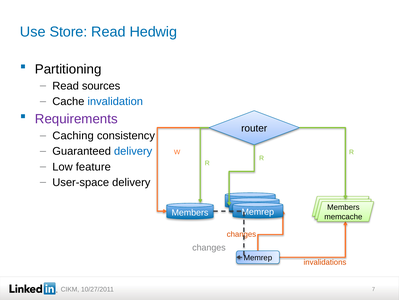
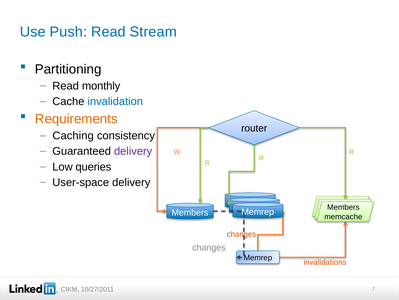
Store: Store -> Push (68, 32)
Hedwig: Hedwig -> Stream (153, 32)
sources: sources -> monthly (101, 86)
Requirements colour: purple -> orange (76, 119)
delivery colour: blue -> purple (133, 151)
feature: feature -> queries (93, 166)
